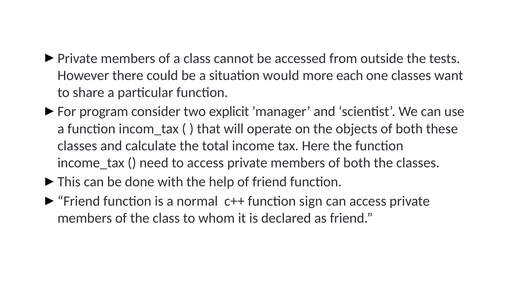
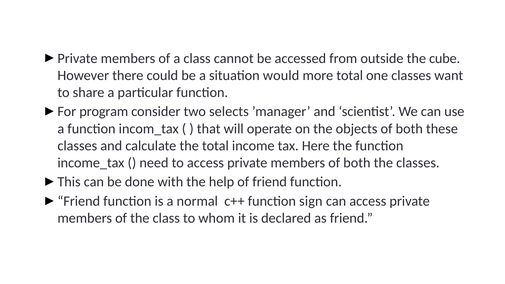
tests: tests -> cube (445, 58)
more each: each -> total (350, 75)
explicit: explicit -> selects (229, 112)
